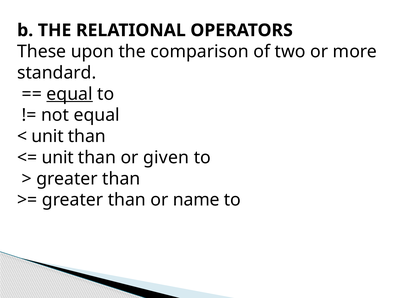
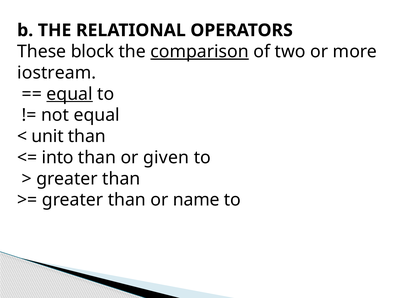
upon: upon -> block (92, 51)
comparison underline: none -> present (200, 51)
standard: standard -> iostream (57, 73)
unit: unit -> into (58, 157)
